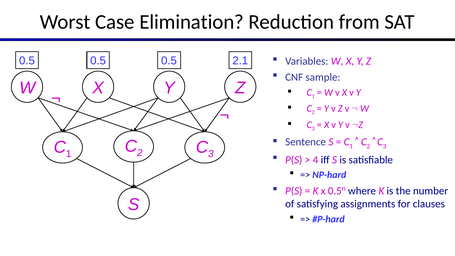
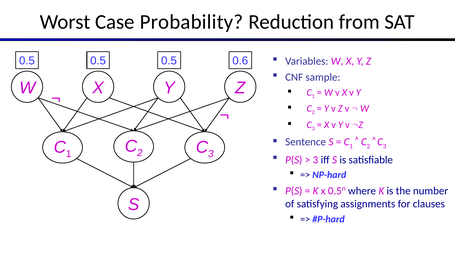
Elimination: Elimination -> Probability (191, 22)
2.1: 2.1 -> 0.6 (240, 61)
4: 4 -> 3 (315, 160)
